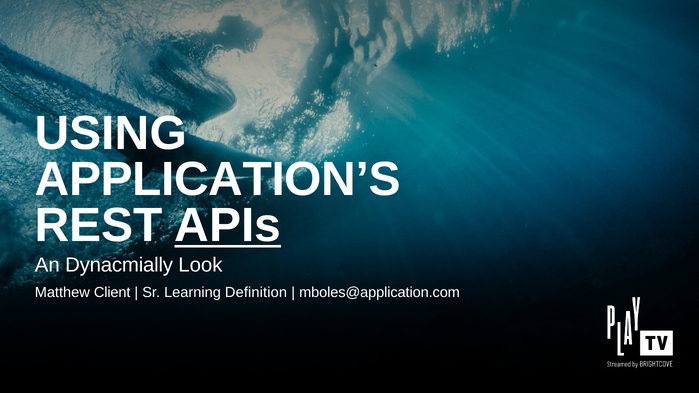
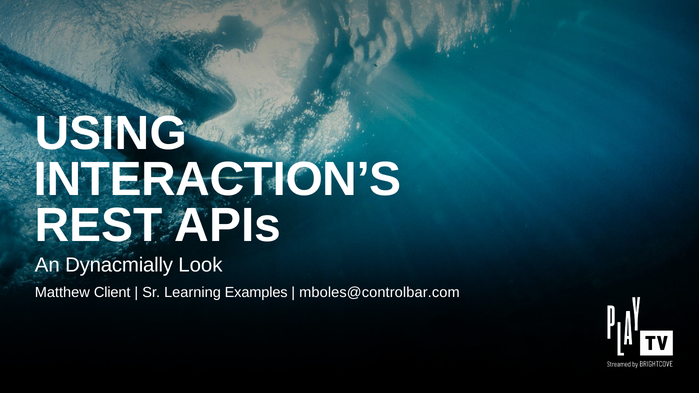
APPLICATION’S: APPLICATION’S -> INTERACTION’S (218, 180)
APIs underline: present -> none (228, 226)
Definition: Definition -> Examples (256, 293)
mboles@application.com: mboles@application.com -> mboles@controlbar.com (379, 293)
